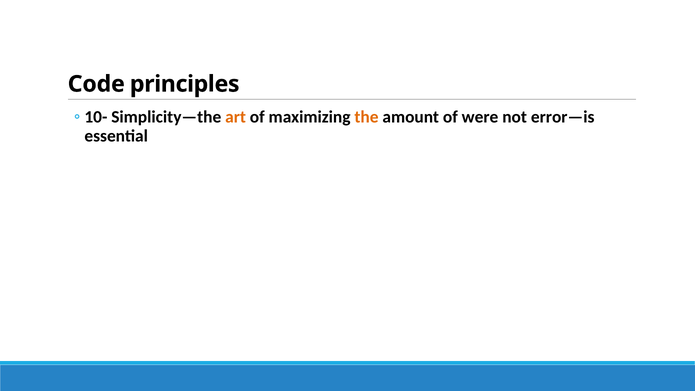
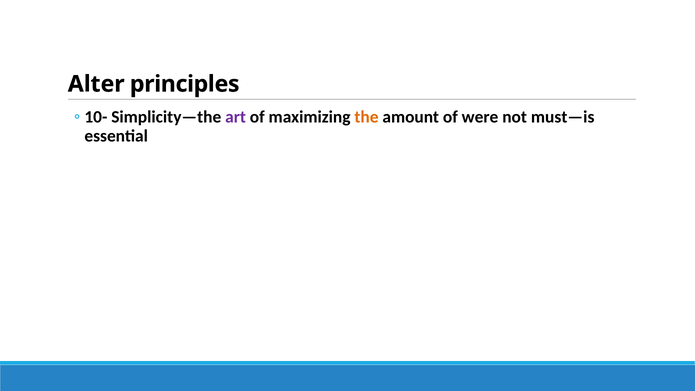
Code: Code -> Alter (96, 84)
art colour: orange -> purple (236, 117)
error—is: error—is -> must—is (563, 117)
